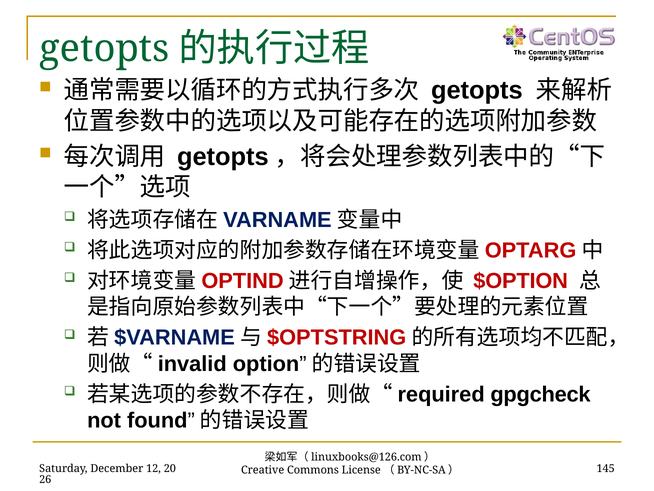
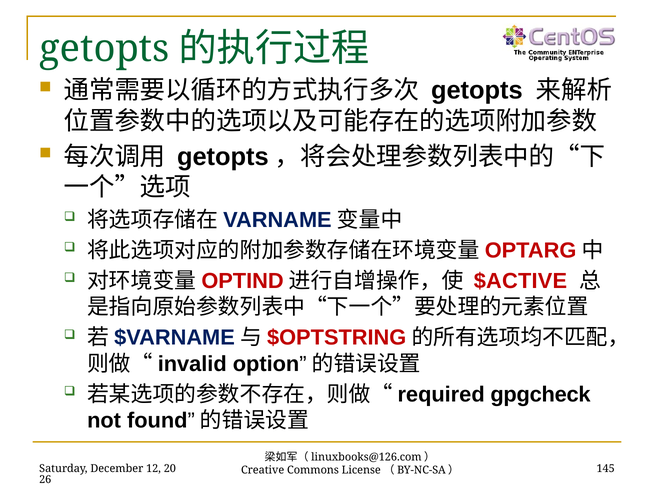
$OPTION: $OPTION -> $ACTIVE (520, 281)
